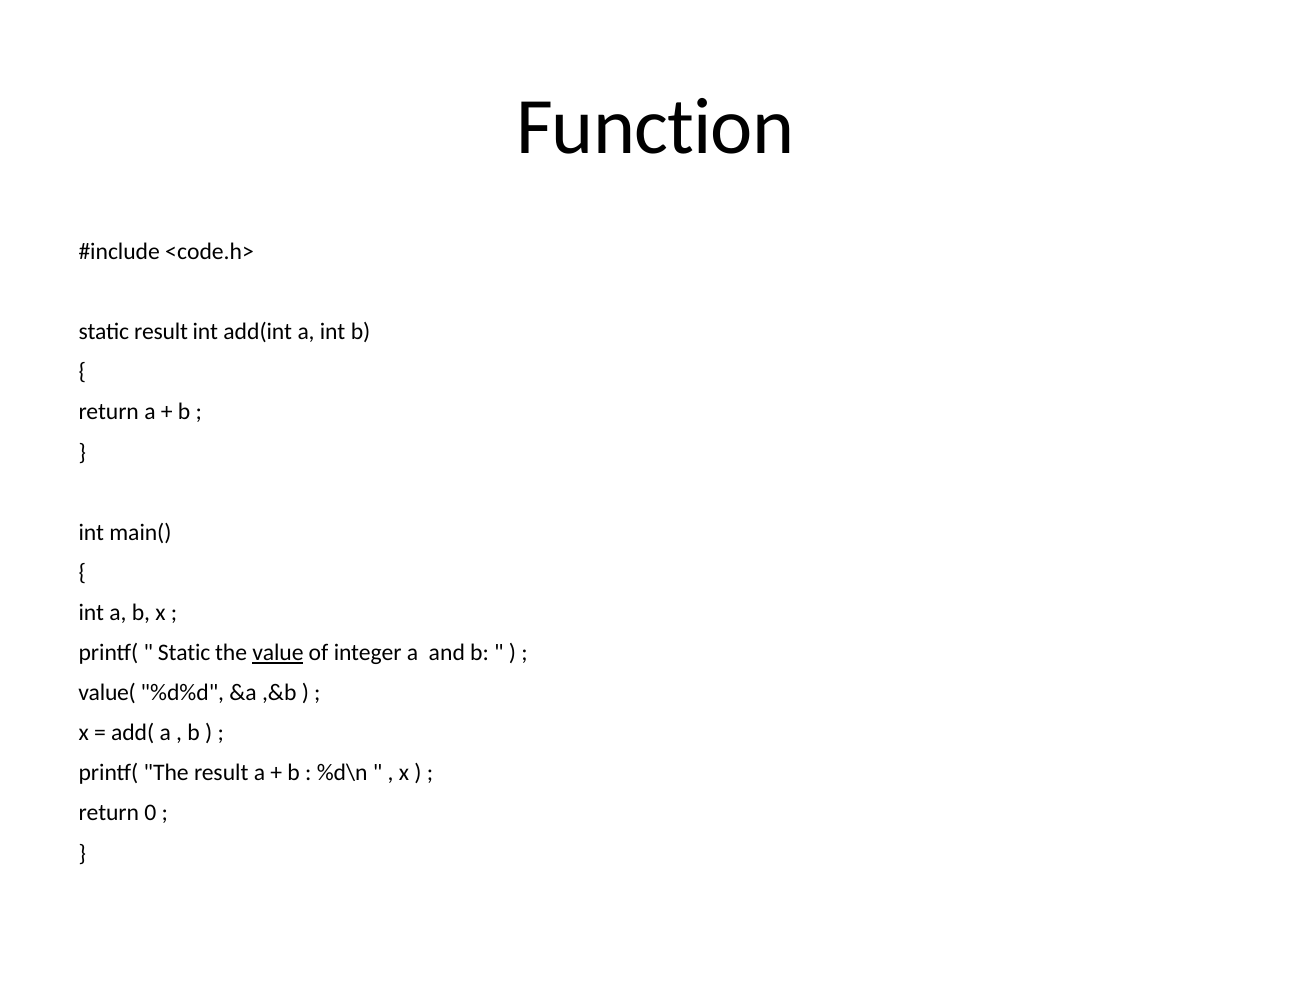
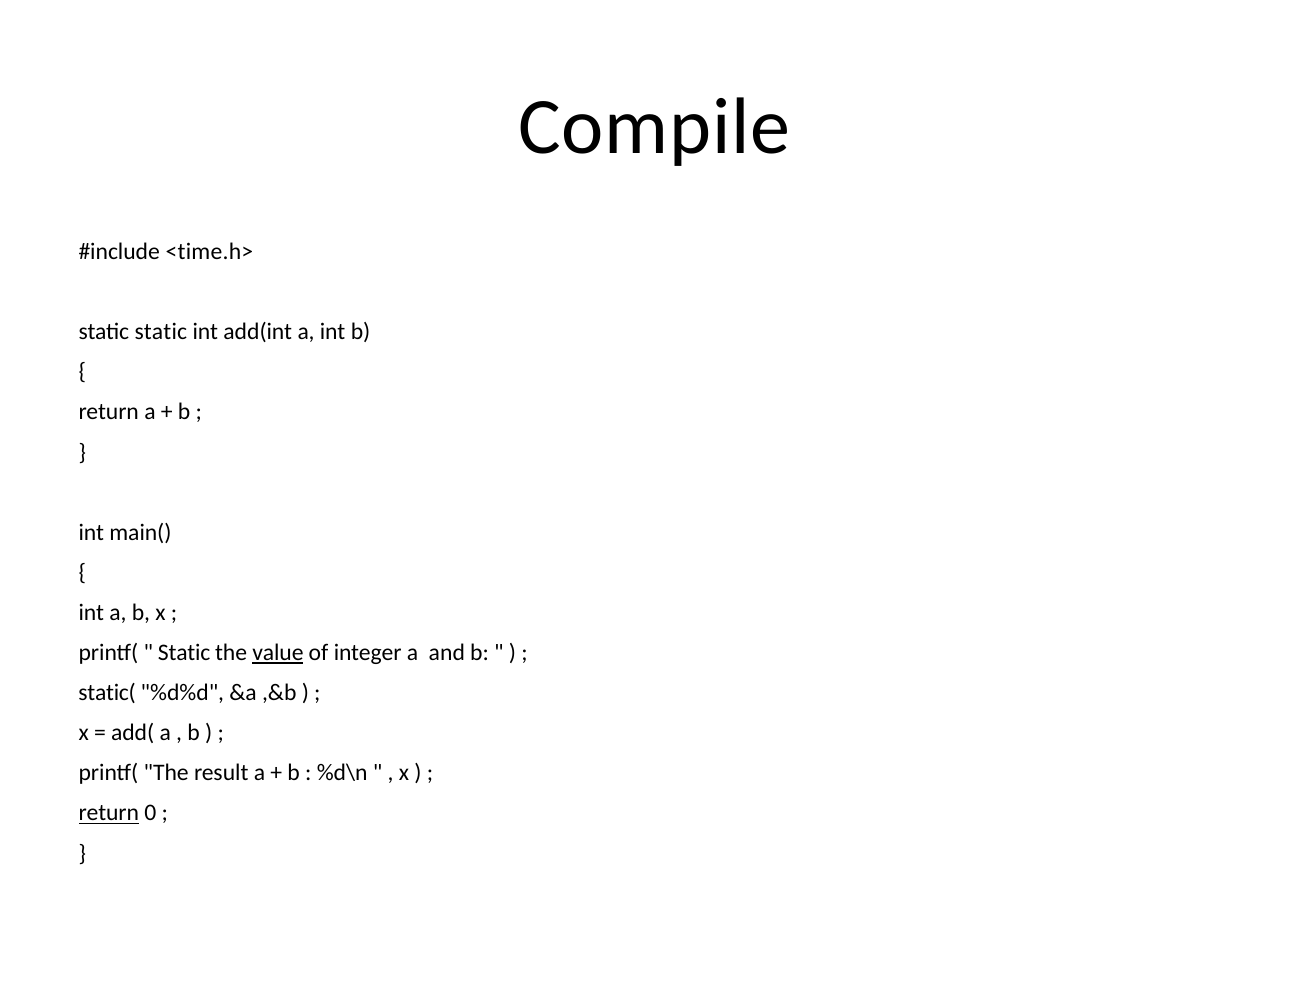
Function: Function -> Compile (654, 127)
<code.h>: <code.h> -> <time.h> (209, 252)
static result: result -> static (161, 332)
value(: value( -> static( (107, 692)
return underline: none -> present (109, 813)
